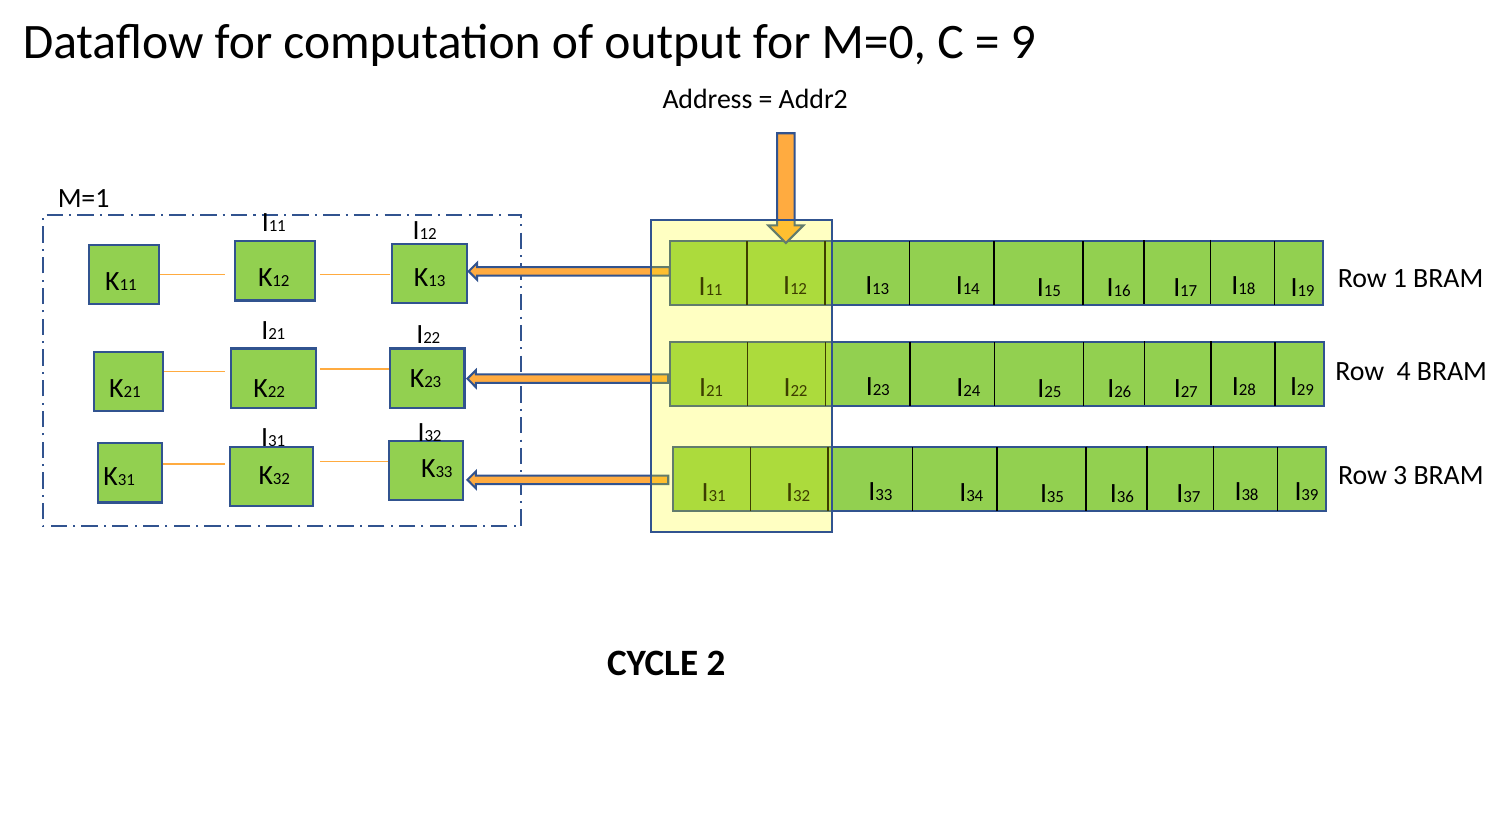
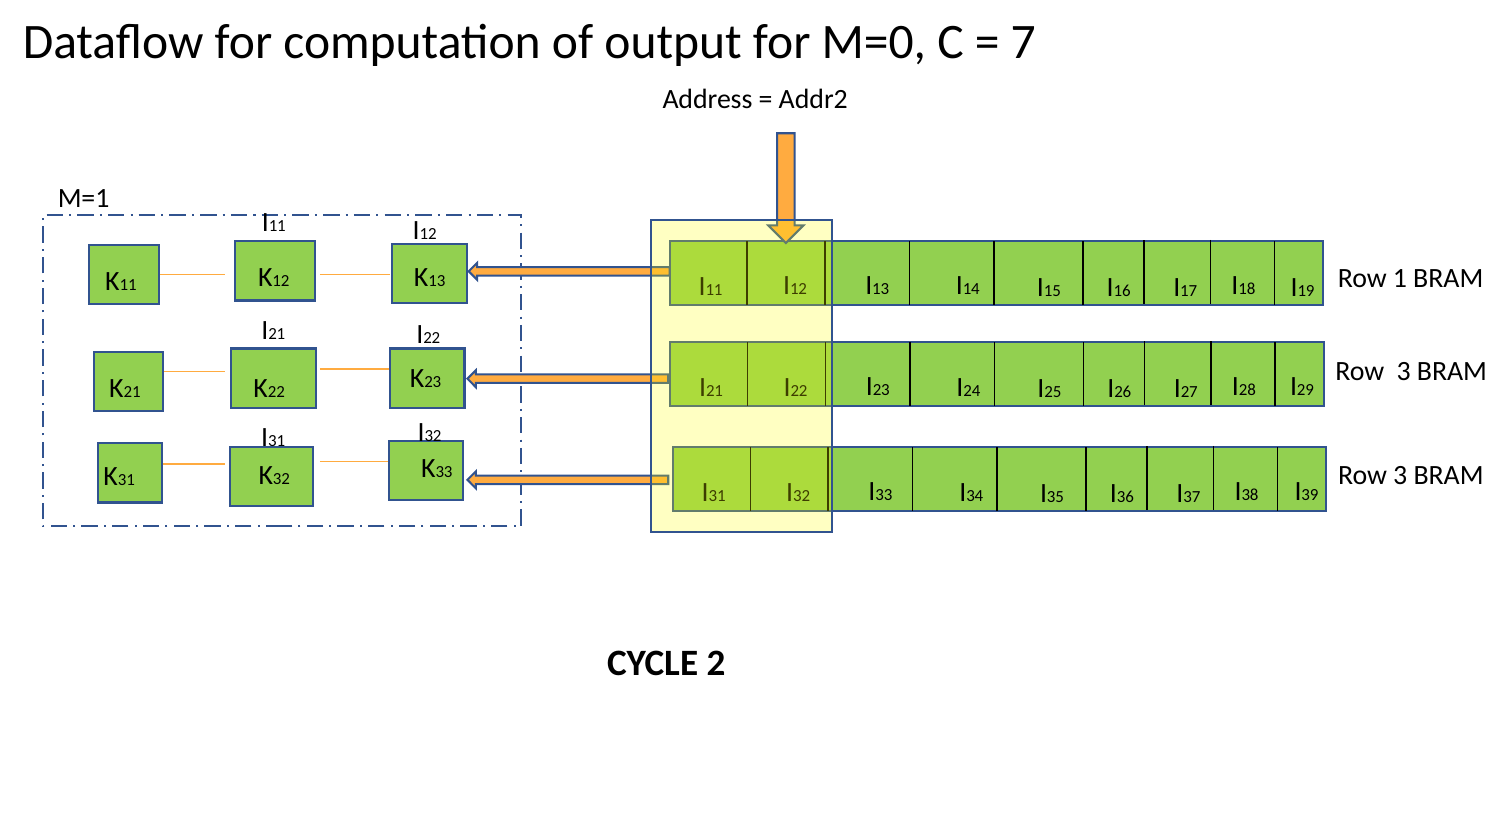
9: 9 -> 7 (1023, 42)
4: 4 -> 3 (1404, 371)
